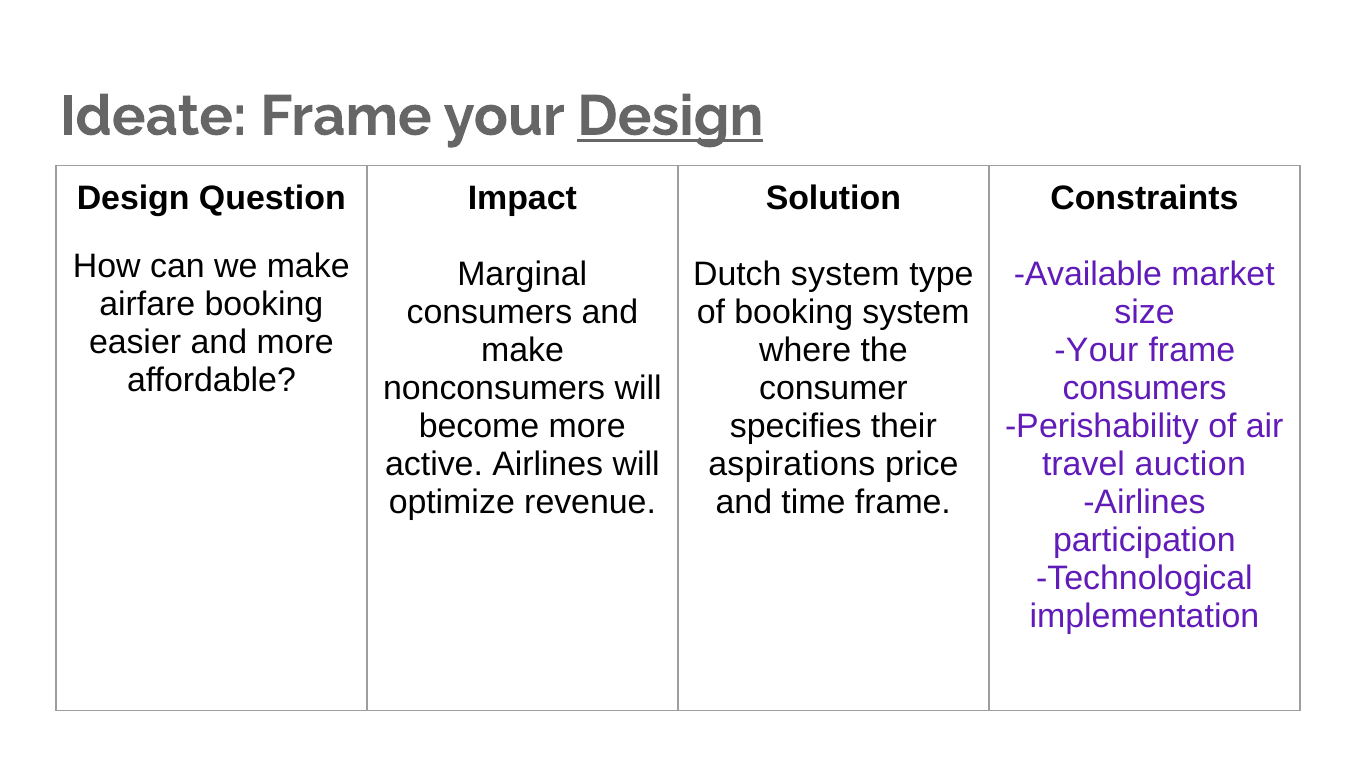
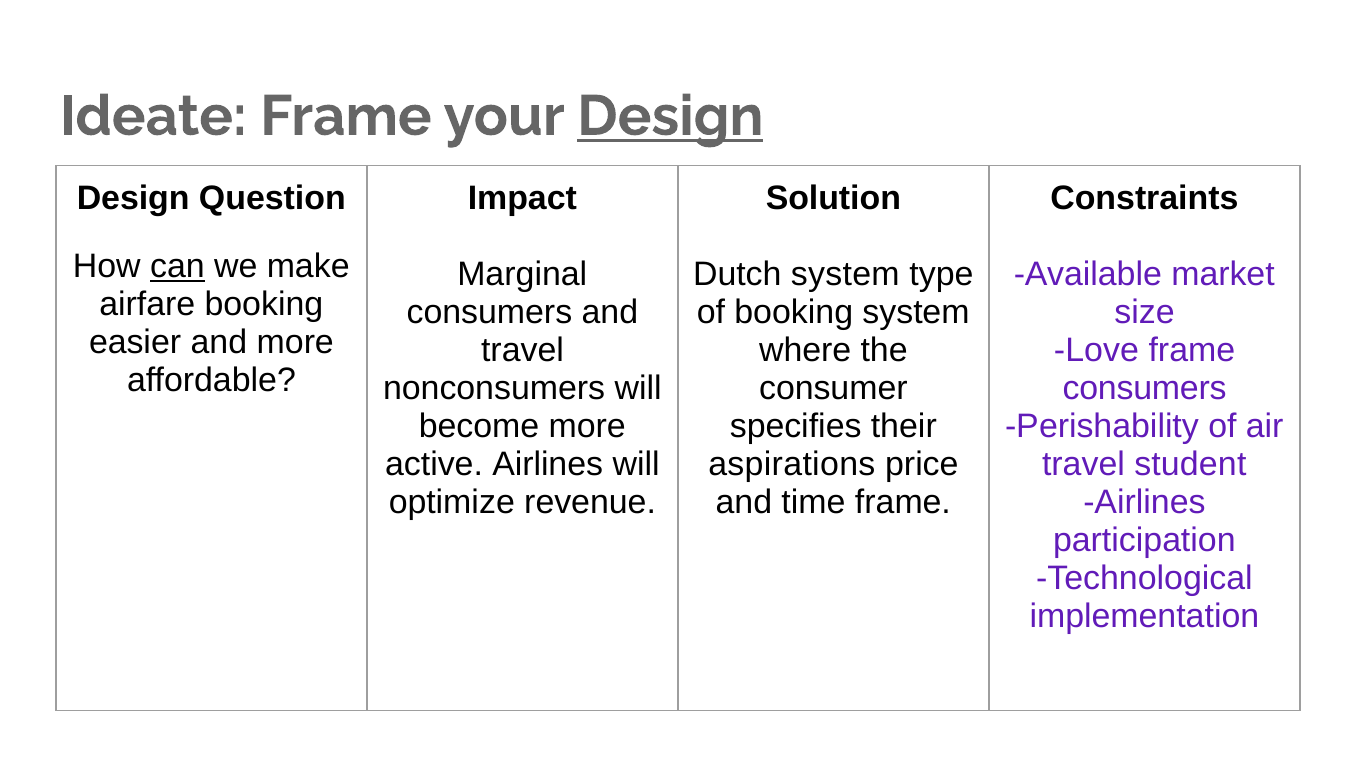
can underline: none -> present (177, 266)
make: make -> travel (523, 351)
Your: Your -> Love (1096, 351)
auction: auction -> student (1190, 464)
